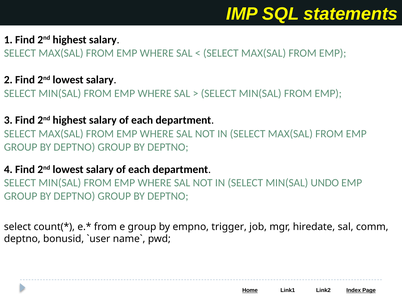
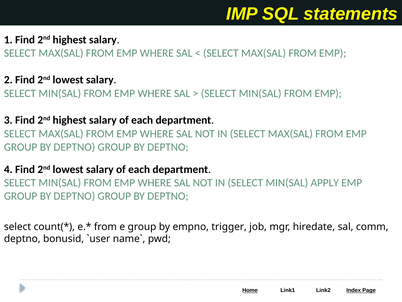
UNDO: UNDO -> APPLY (325, 183)
